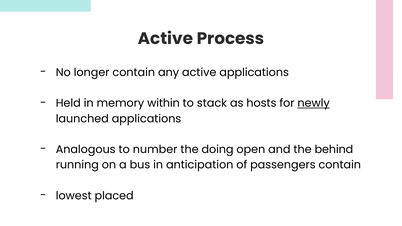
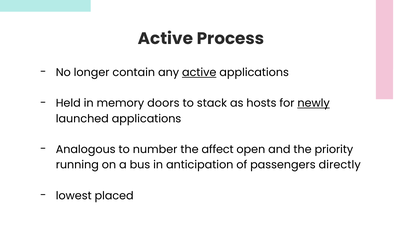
active underline: none -> present (199, 72)
within: within -> doors (163, 103)
doing: doing -> affect (218, 150)
behind: behind -> priority (334, 150)
passengers contain: contain -> directly (340, 165)
